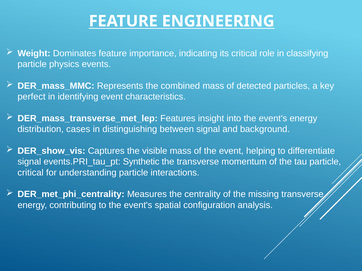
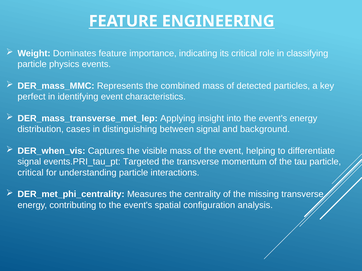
Features: Features -> Applying (178, 119)
DER_show_vis: DER_show_vis -> DER_when_vis (51, 151)
Synthetic: Synthetic -> Targeted (141, 162)
